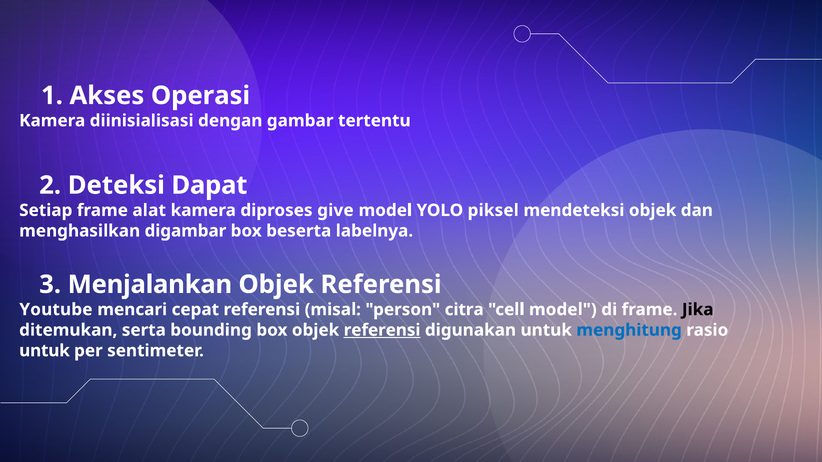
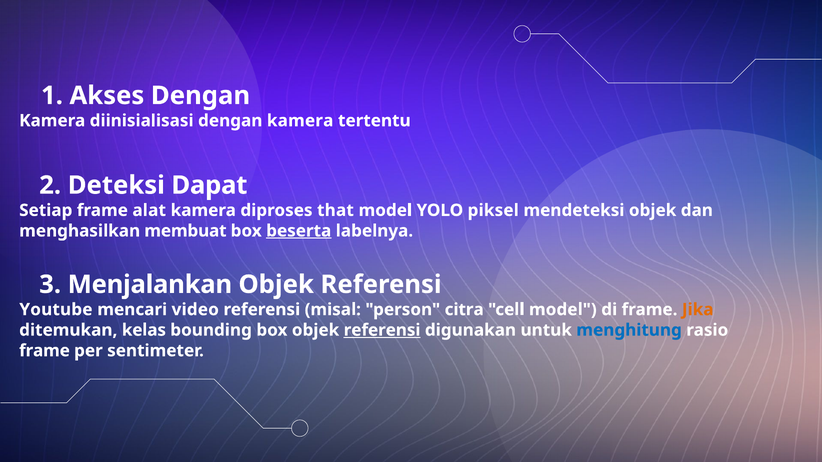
Akses Operasi: Operasi -> Dengan (200, 96)
diinisialisasi dengan gambar: gambar -> kamera (300, 121)
give: give -> that (335, 210)
digambar: digambar -> membuat (185, 231)
beserta underline: none -> present (299, 231)
cepat: cepat -> video (195, 310)
Jika colour: black -> orange (698, 310)
serta: serta -> kelas (144, 330)
untuk: untuk -> frame (44, 351)
